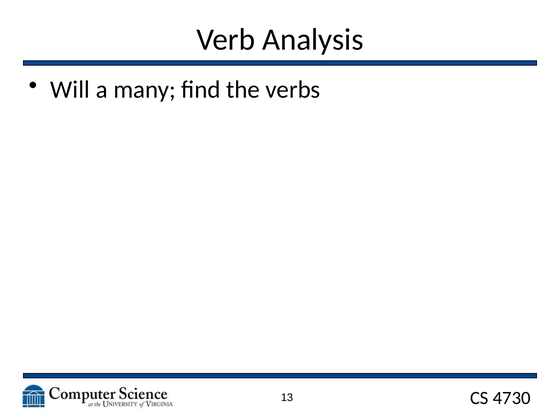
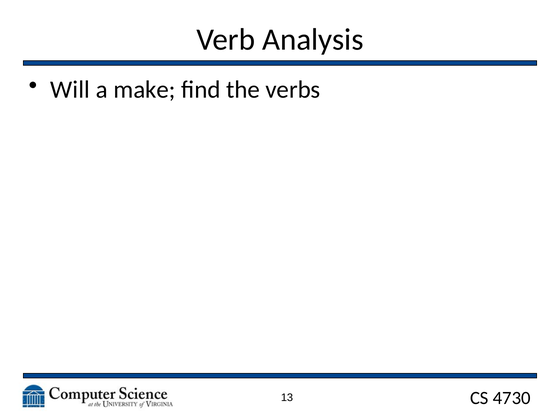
many: many -> make (145, 89)
